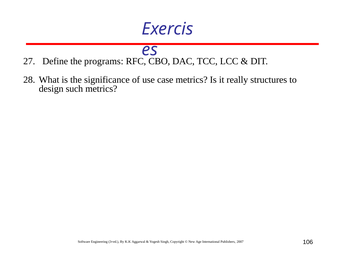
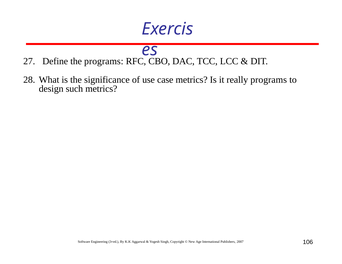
really structures: structures -> programs (269, 80)
